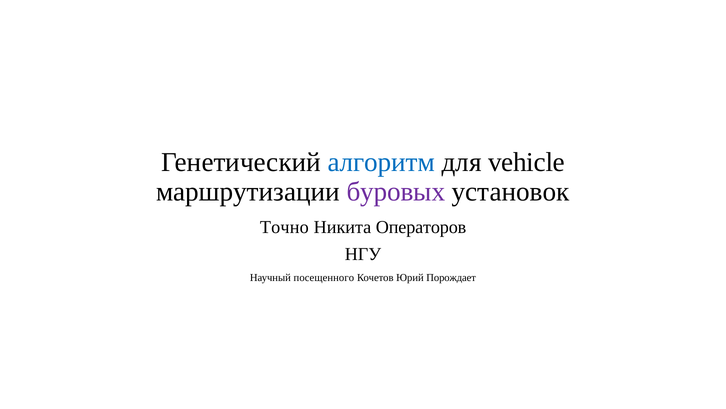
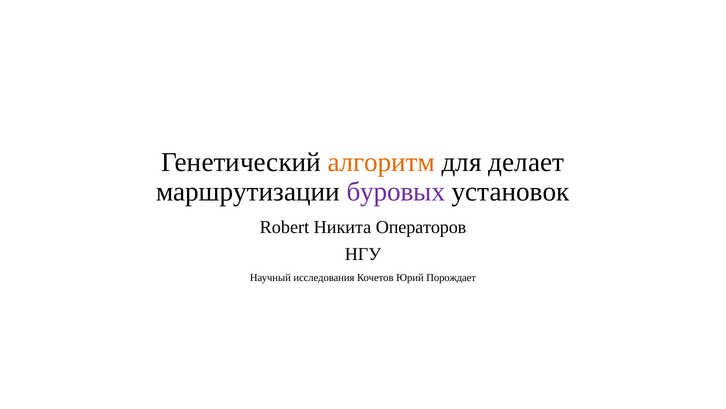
алгоритм colour: blue -> orange (381, 162)
vehicle: vehicle -> делает (526, 162)
Точно: Точно -> Robert (284, 227)
посещенного: посещенного -> исследования (324, 277)
